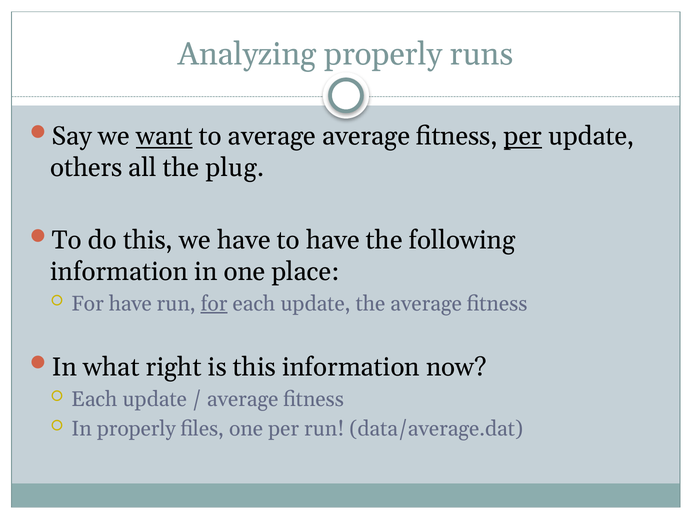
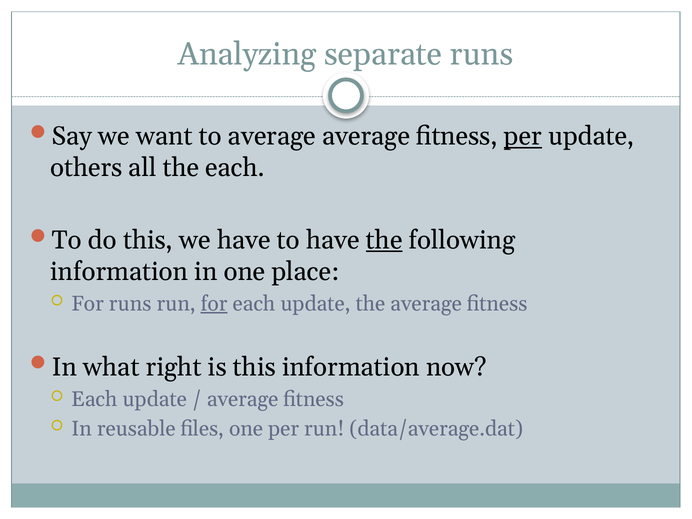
Analyzing properly: properly -> separate (383, 54)
want underline: present -> none (164, 136)
the plug: plug -> each (235, 168)
the underline: none -> present (384, 240)
For have: have -> runs (130, 304)
In properly: properly -> reusable (136, 429)
